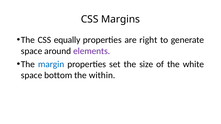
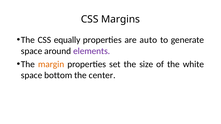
right: right -> auto (148, 40)
margin colour: blue -> orange (51, 64)
within: within -> center (102, 75)
